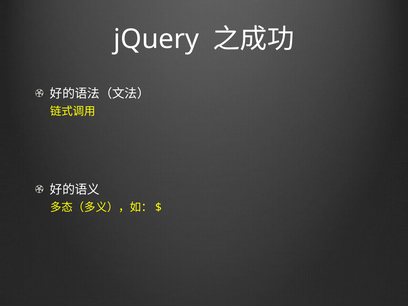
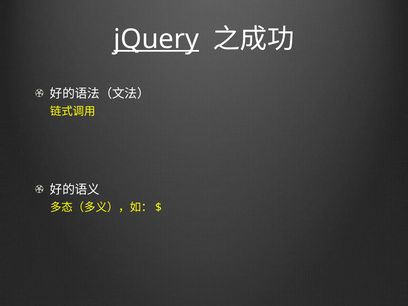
jQuery underline: none -> present (156, 39)
